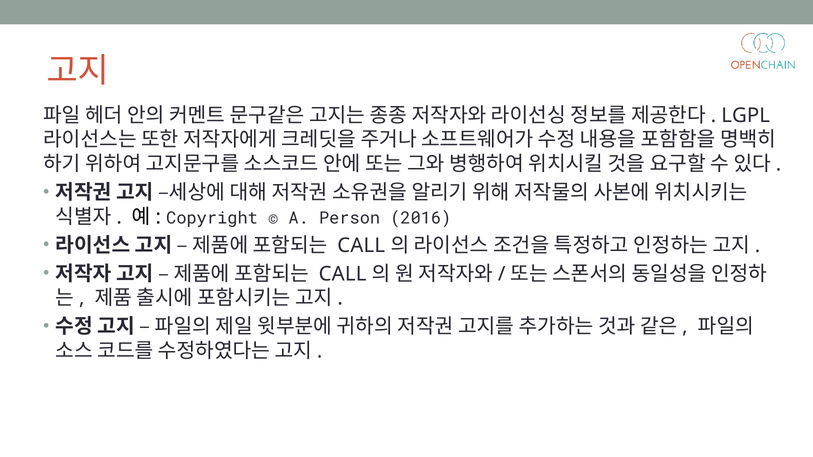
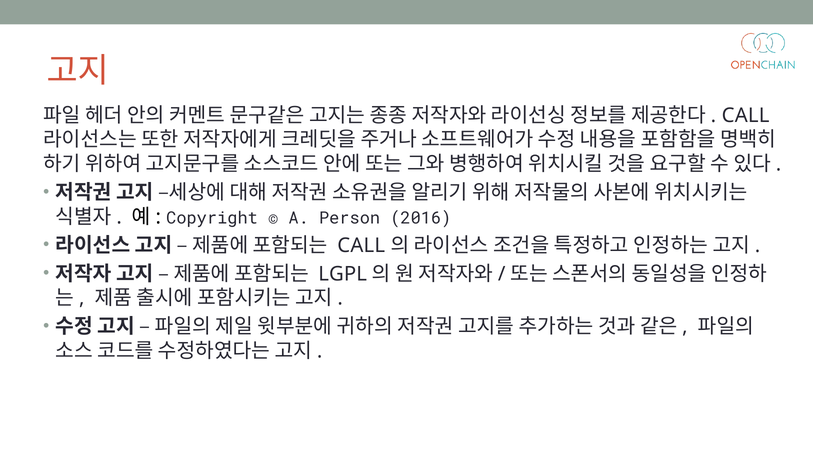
LGPL: LGPL -> CALL (746, 115)
CALL: CALL -> LGPL (343, 274)
